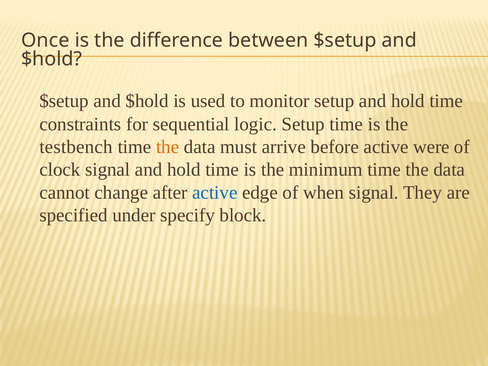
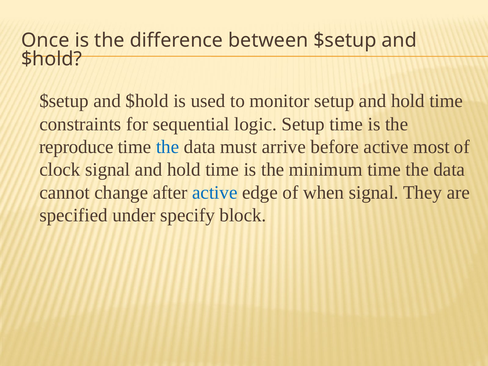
testbench: testbench -> reproduce (76, 147)
the colour: orange -> blue (168, 147)
were: were -> most (431, 147)
